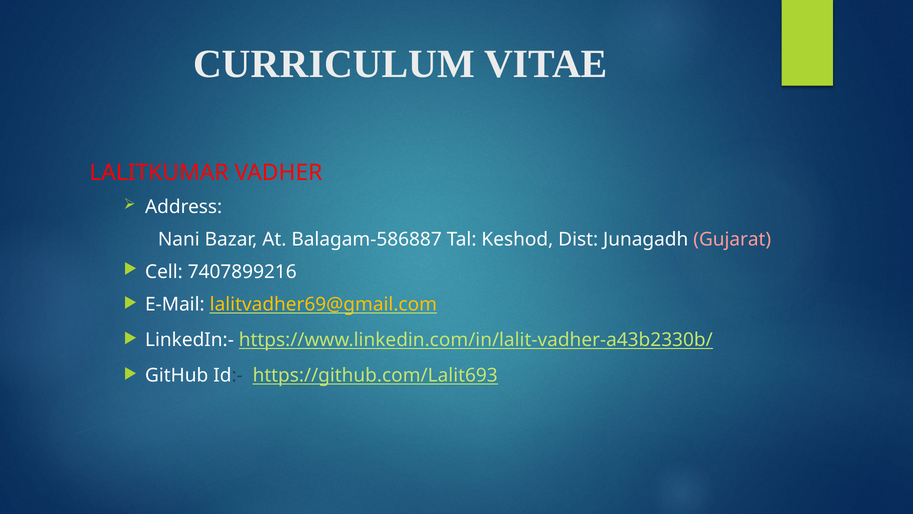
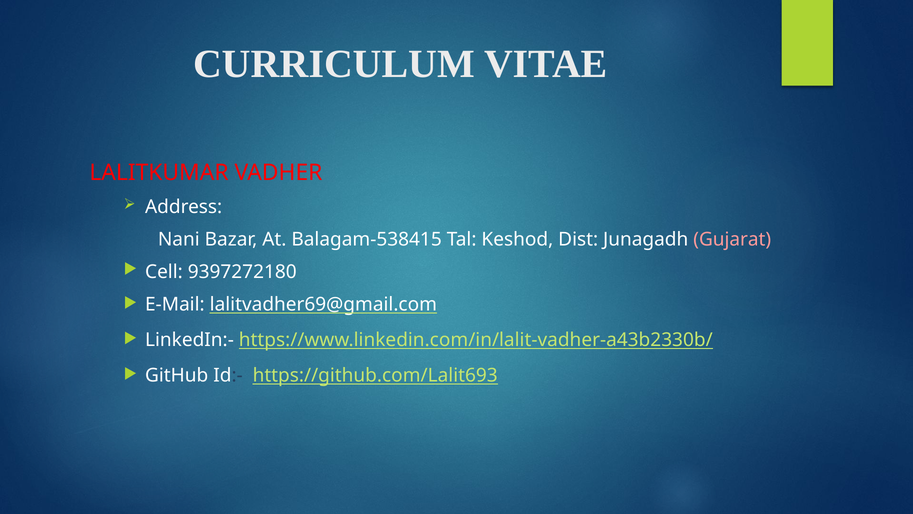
Balagam-586887: Balagam-586887 -> Balagam-538415 (367, 239)
7407899216: 7407899216 -> 9397272180 (242, 272)
lalitvadher69@gmail.com colour: yellow -> white (323, 304)
